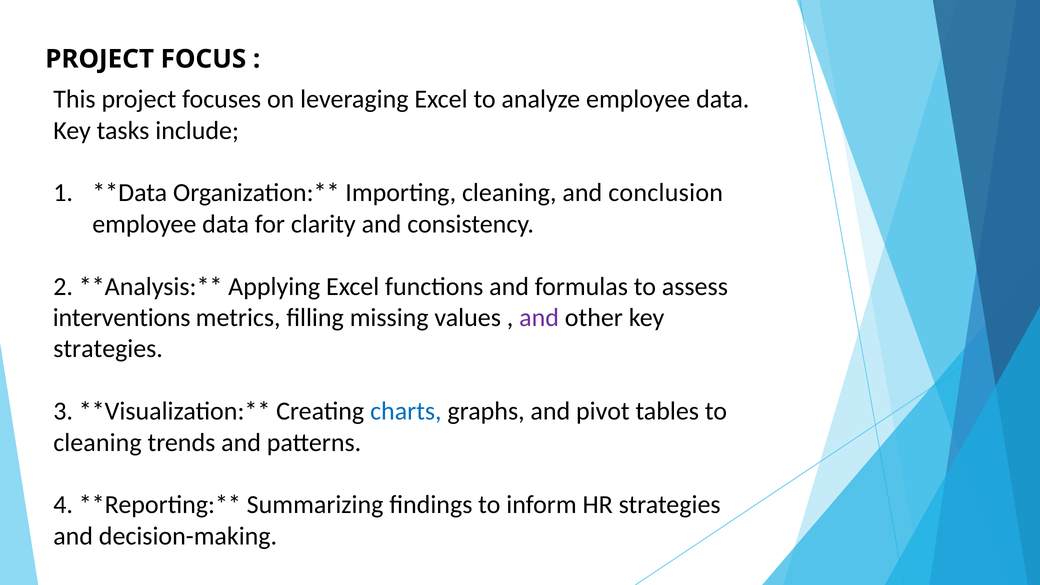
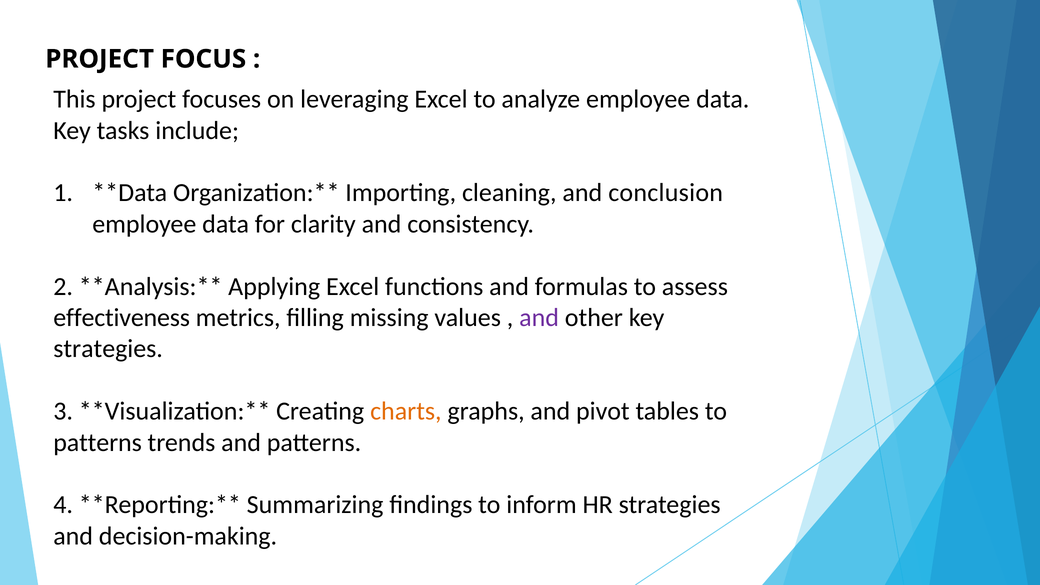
interventions: interventions -> effectiveness (122, 318)
charts colour: blue -> orange (406, 411)
cleaning: cleaning -> patterns (98, 442)
